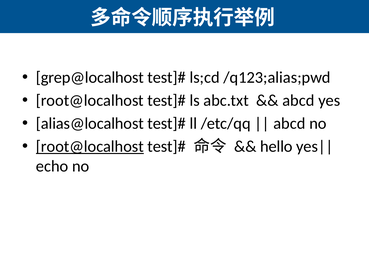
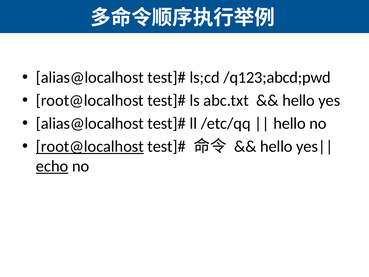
grep@localhost: grep@localhost -> alias@localhost (90, 77)
/q123;alias;pwd: /q123;alias;pwd -> /q123;abcd;pwd (277, 77)
abcd: abcd -> hello (299, 100)
abcd: abcd -> hello (289, 123)
echo underline: none -> present (52, 166)
